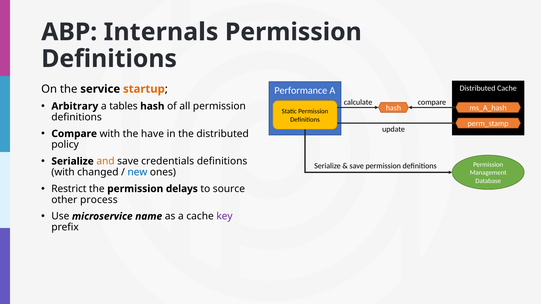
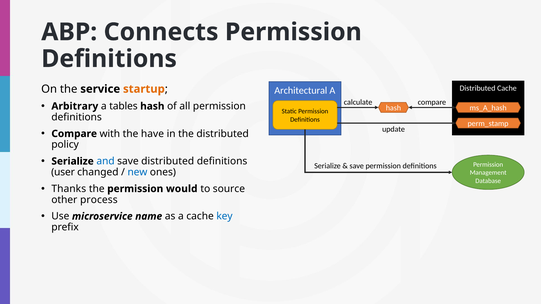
Internals: Internals -> Connects (161, 32)
Performance: Performance -> Architectural (301, 90)
and colour: orange -> blue (106, 161)
save credentials: credentials -> distributed (168, 161)
with: with -> user (63, 172)
Restrict: Restrict -> Thanks (69, 189)
delays: delays -> would (182, 189)
key colour: purple -> blue (224, 217)
